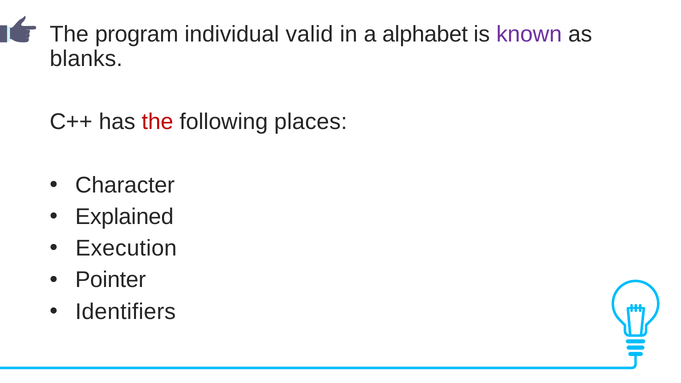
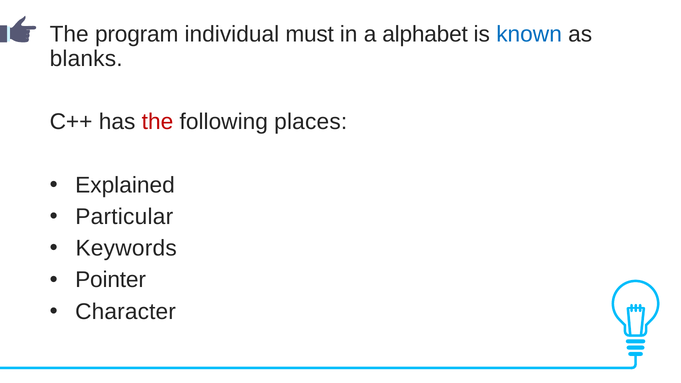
valid: valid -> must (310, 34)
known colour: purple -> blue (529, 34)
Character: Character -> Explained (125, 185)
Explained: Explained -> Particular (124, 217)
Execution: Execution -> Keywords (126, 248)
Identifiers: Identifiers -> Character (126, 312)
